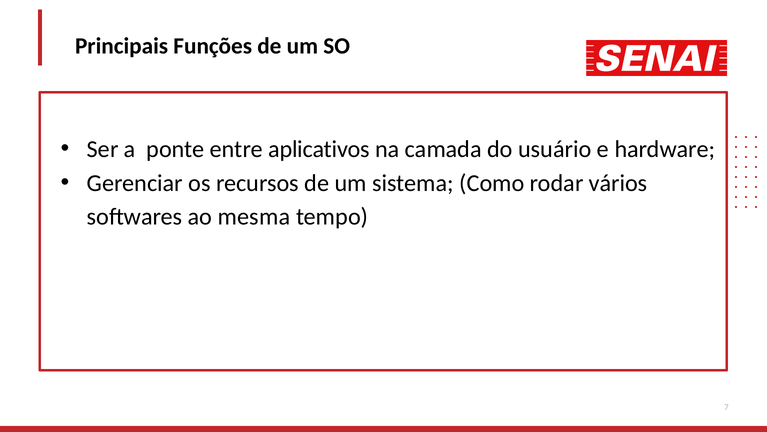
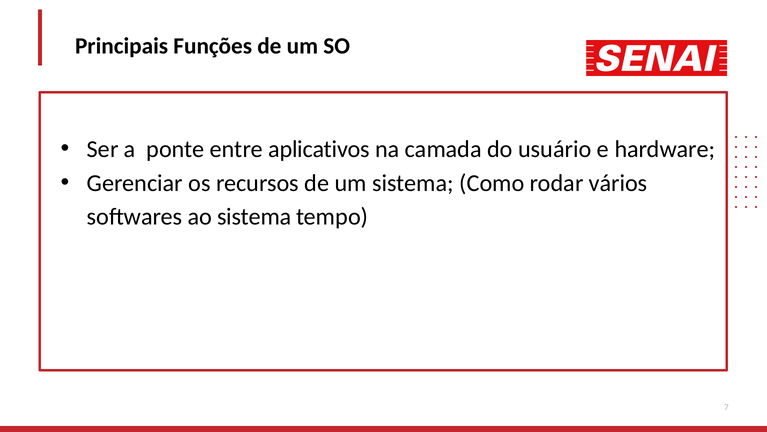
ao mesma: mesma -> sistema (254, 217)
